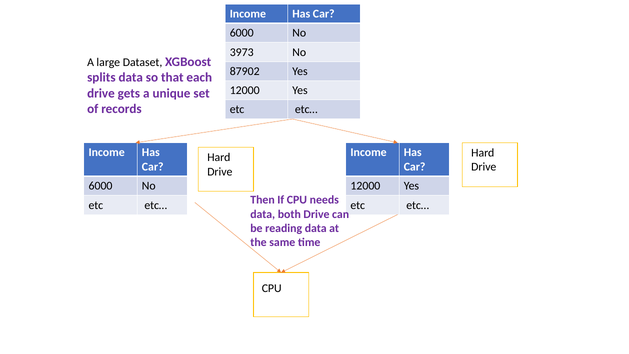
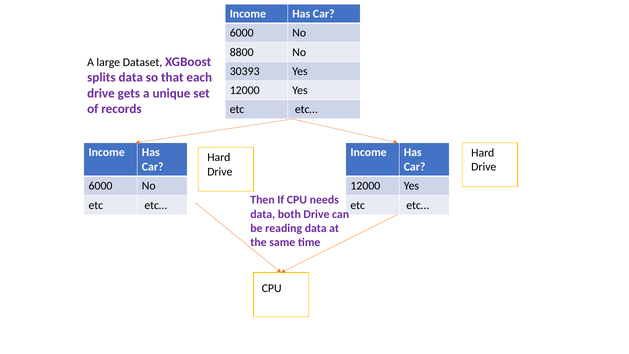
3973: 3973 -> 8800 (242, 52)
87902: 87902 -> 30393 (245, 71)
